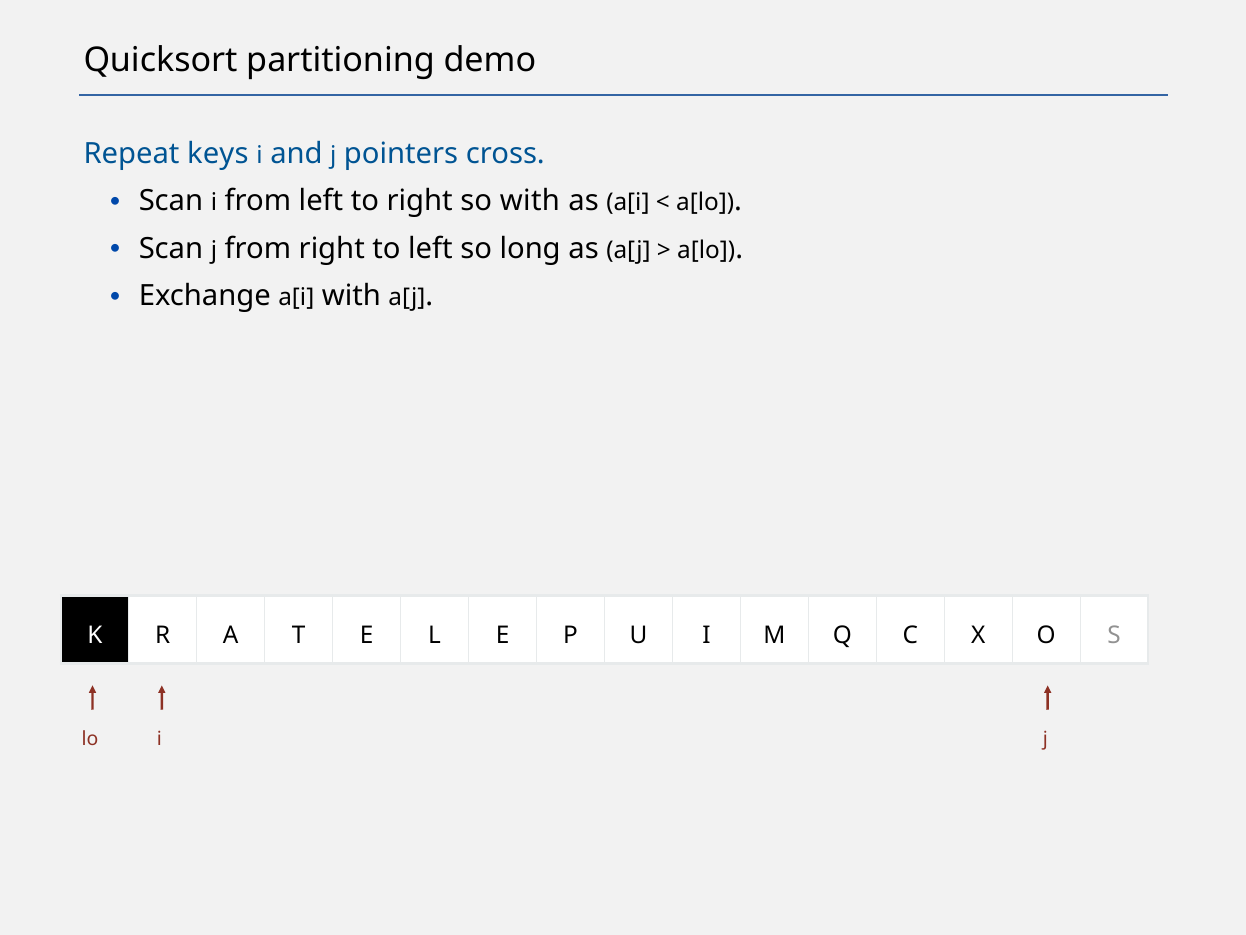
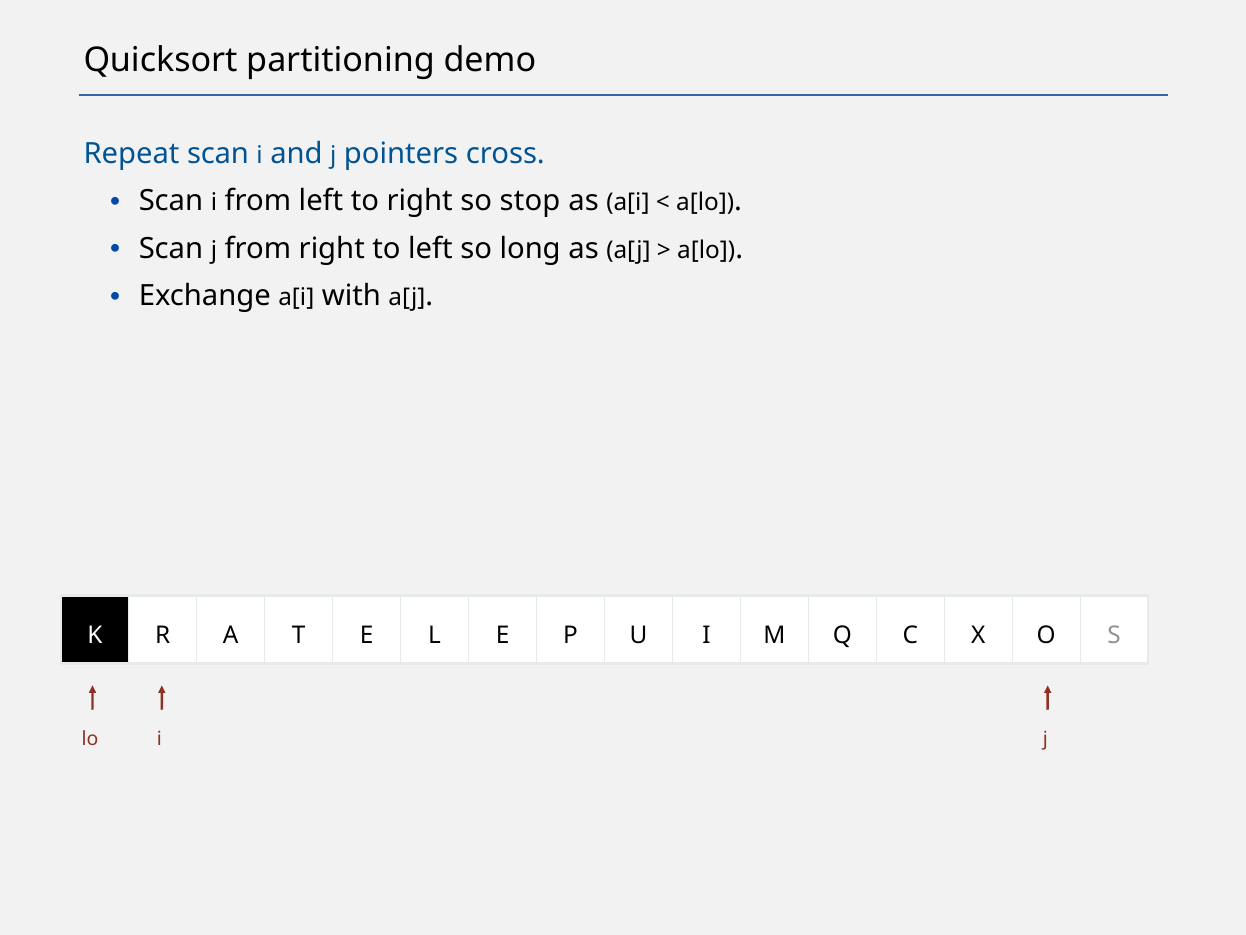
Repeat keys: keys -> scan (218, 154)
so with: with -> stop (530, 201)
